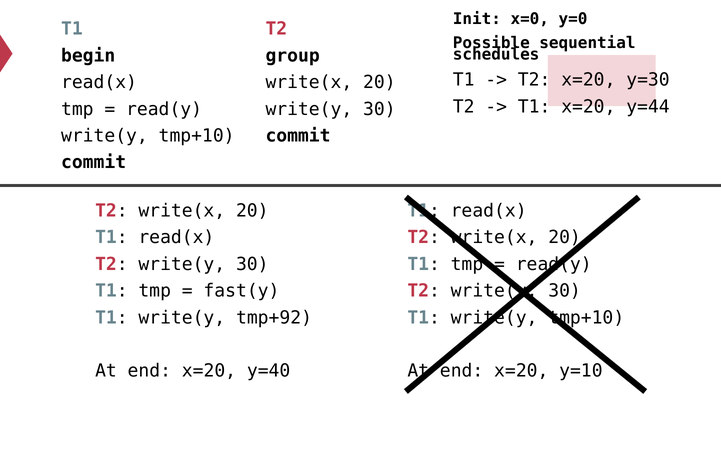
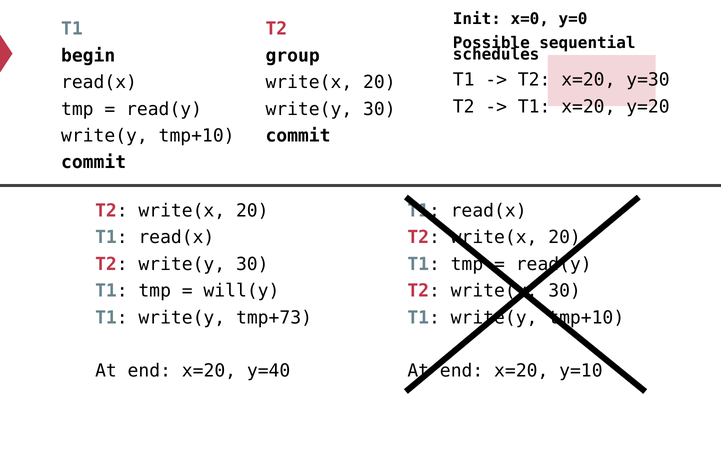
y=44: y=44 -> y=20 (648, 107)
fast(y: fast(y -> will(y (241, 291)
tmp+92: tmp+92 -> tmp+73 (274, 317)
